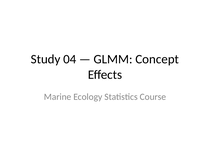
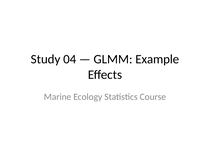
Concept: Concept -> Example (157, 59)
